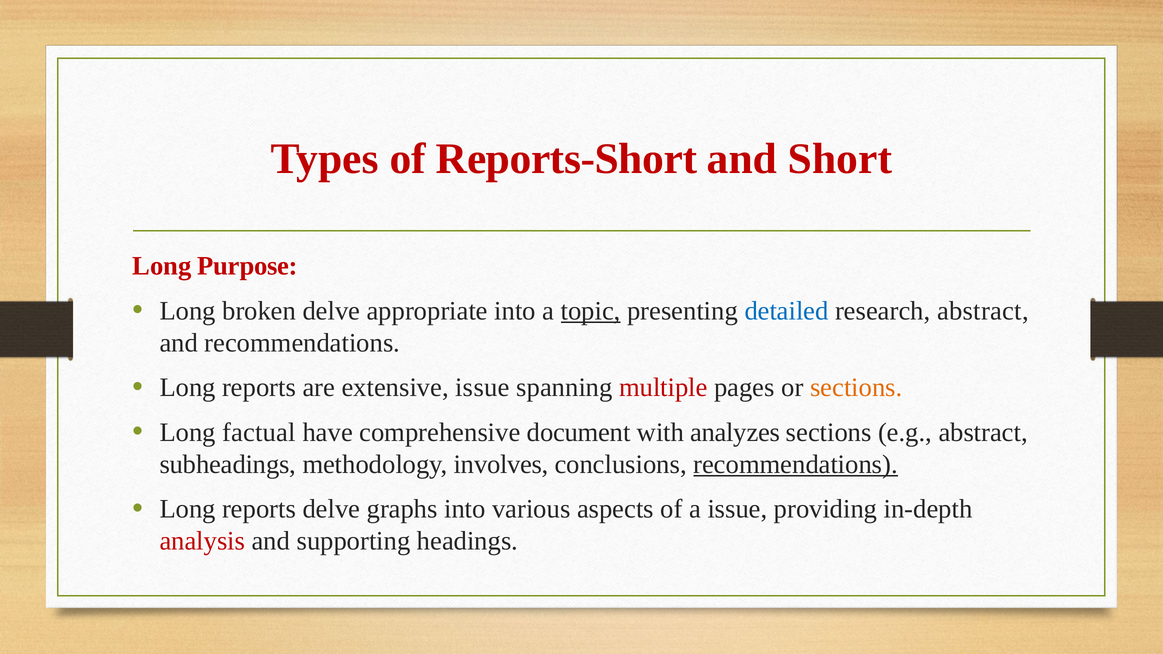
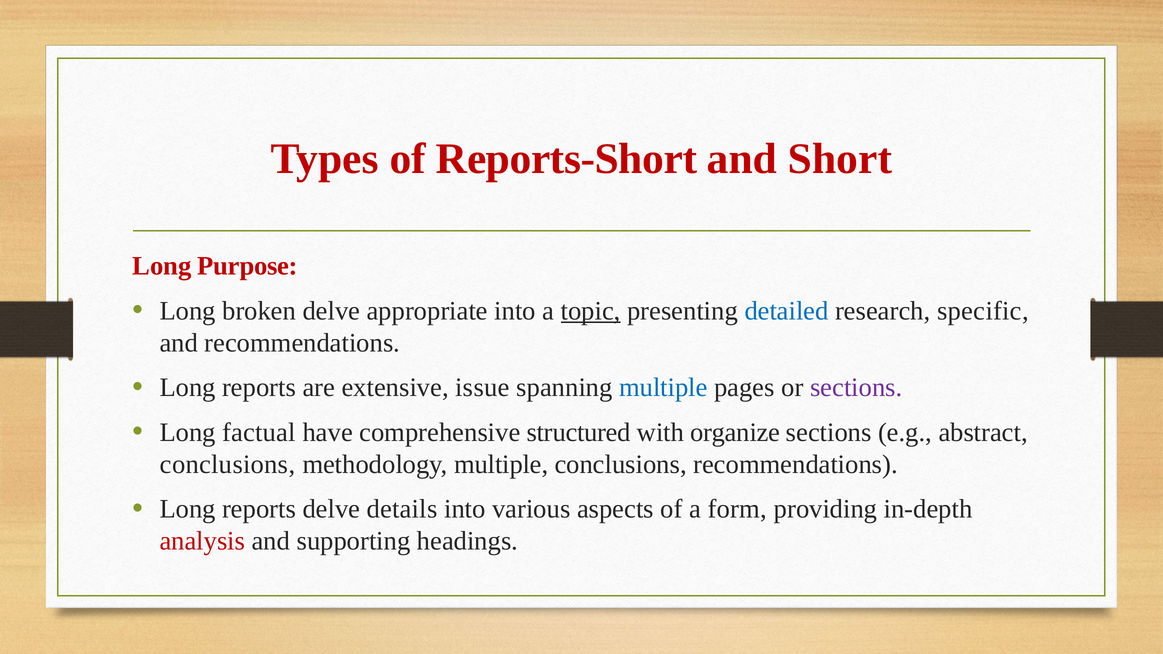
research abstract: abstract -> specific (983, 311)
multiple colour: red -> blue (663, 388)
sections colour: orange -> purple (856, 388)
document: document -> structured (579, 433)
analyzes: analyzes -> organize (735, 433)
subheadings: subheadings -> conclusions (228, 465)
methodology involves: involves -> multiple (501, 465)
recommendations underline: present -> none (796, 465)
graphs: graphs -> details (402, 509)
a issue: issue -> form (737, 509)
